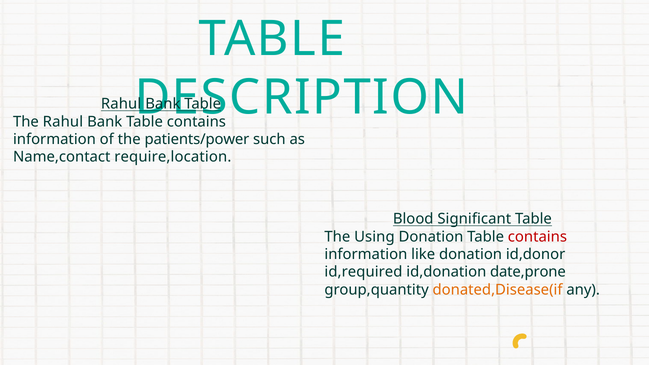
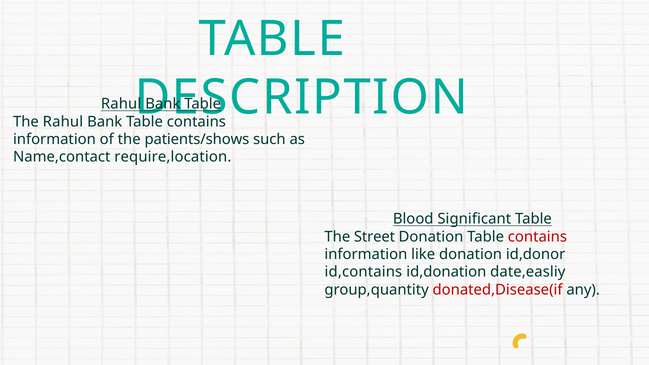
patients/power: patients/power -> patients/shows (197, 139)
Using: Using -> Street (375, 237)
id,required: id,required -> id,contains (363, 272)
date,prone: date,prone -> date,easliy (528, 272)
donated,Disease(if colour: orange -> red (498, 290)
